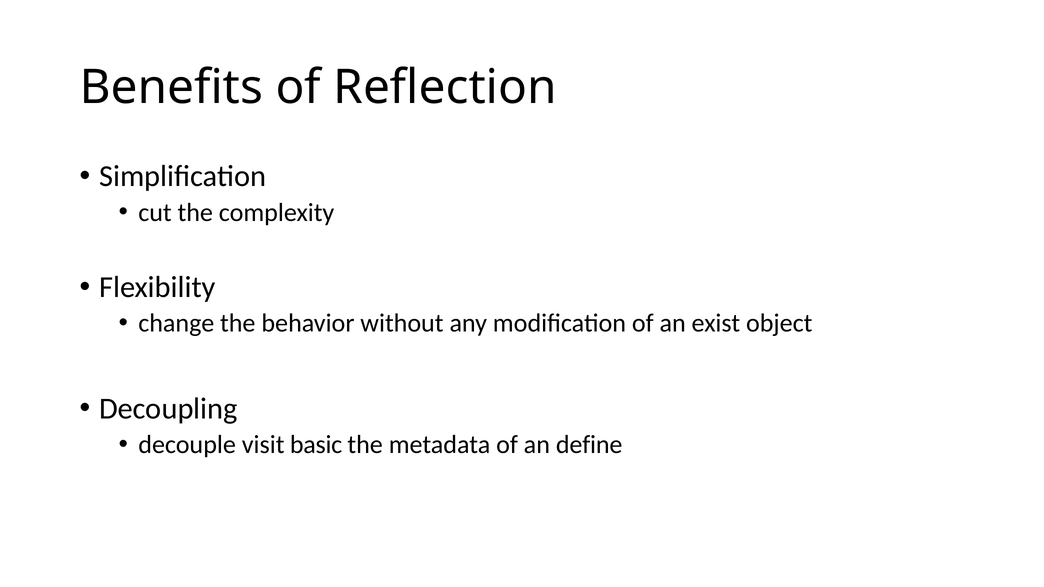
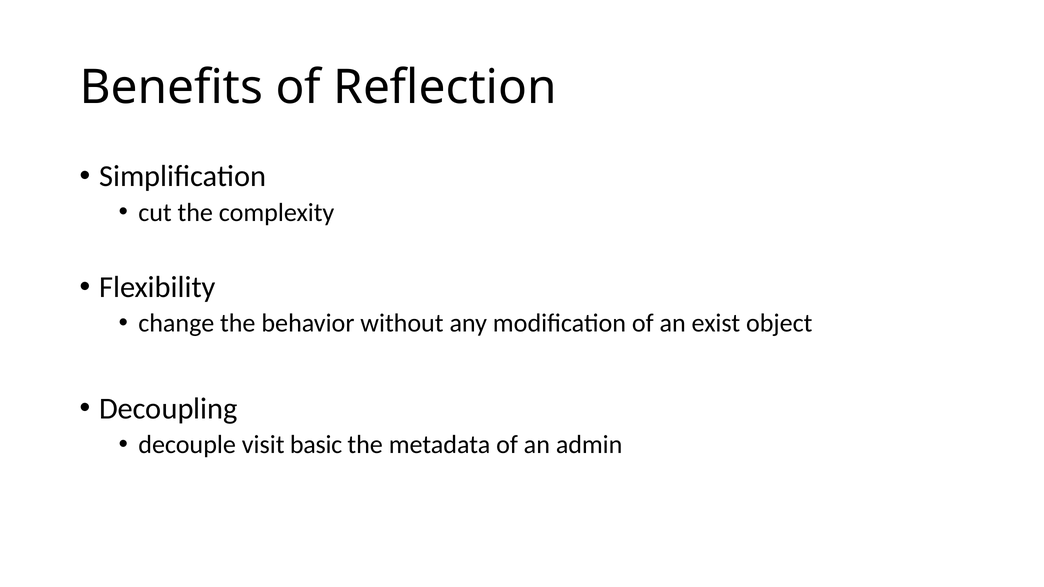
define: define -> admin (589, 445)
